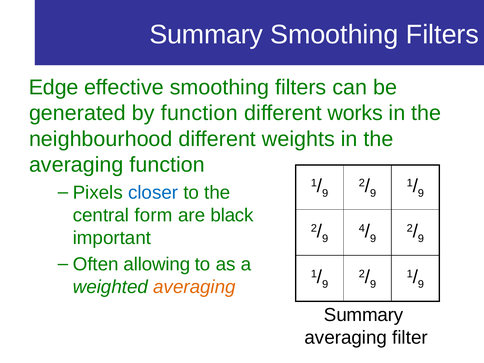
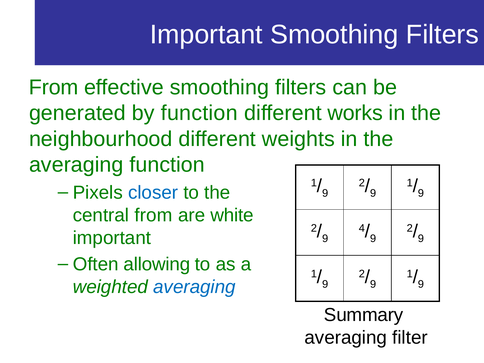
Summary: Summary -> Important (206, 34)
Edge: Edge -> From (54, 87)
central form: form -> from (154, 215)
black: black -> white (232, 215)
averaging colour: orange -> blue (194, 287)
